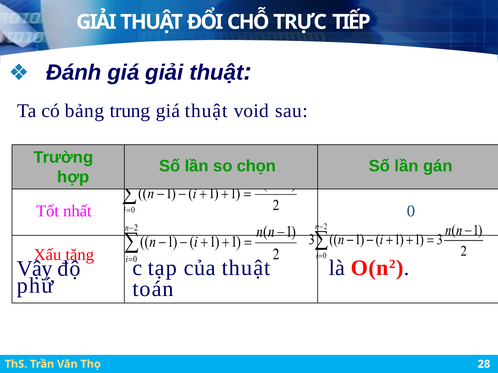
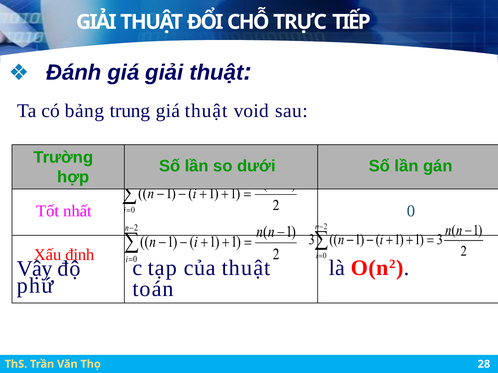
chọn: chọn -> dưới (256, 166)
tăng: tăng -> định (80, 255)
